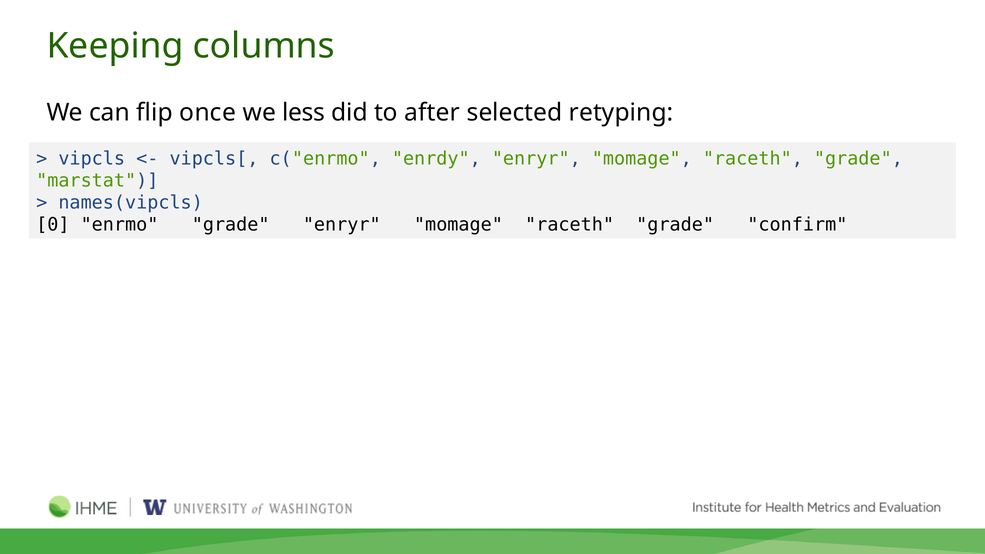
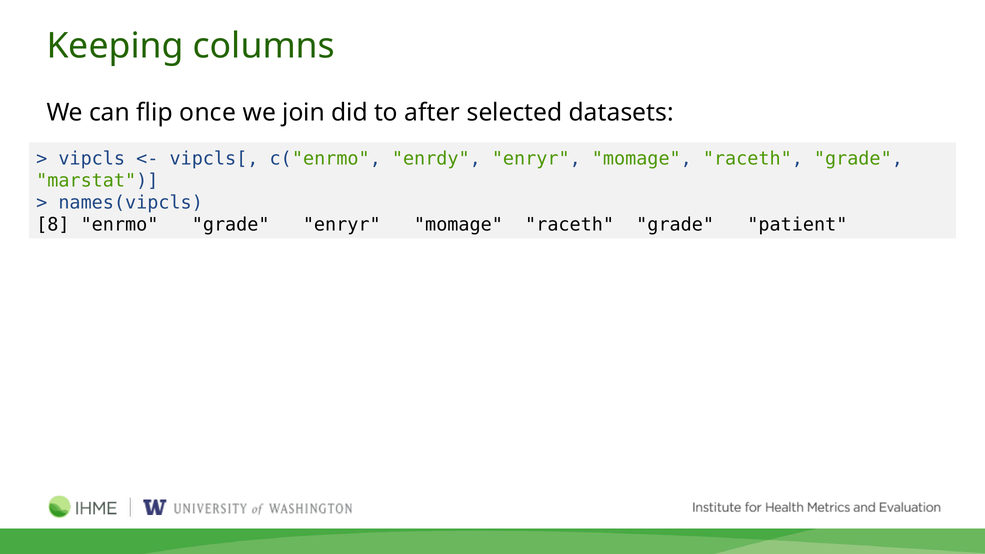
less: less -> join (304, 113)
retyping: retyping -> datasets (621, 113)
0: 0 -> 8 (53, 225)
confirm: confirm -> patient (797, 225)
